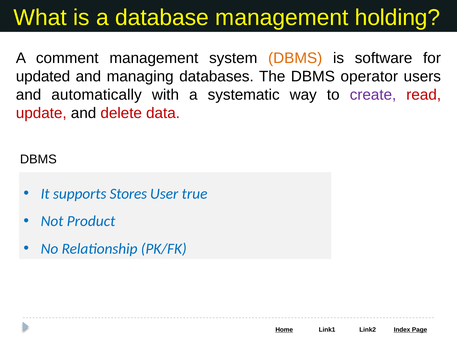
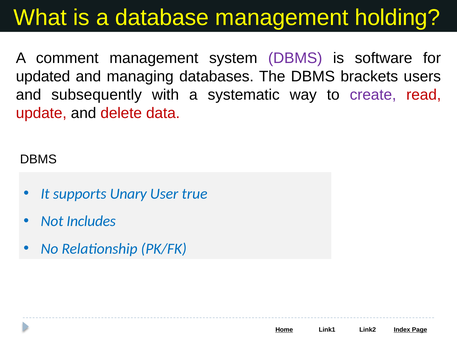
DBMS colour: orange -> purple (295, 58)
operator: operator -> brackets (369, 76)
automatically: automatically -> subsequently (97, 95)
Stores: Stores -> Unary (128, 194)
Product: Product -> Includes (91, 221)
